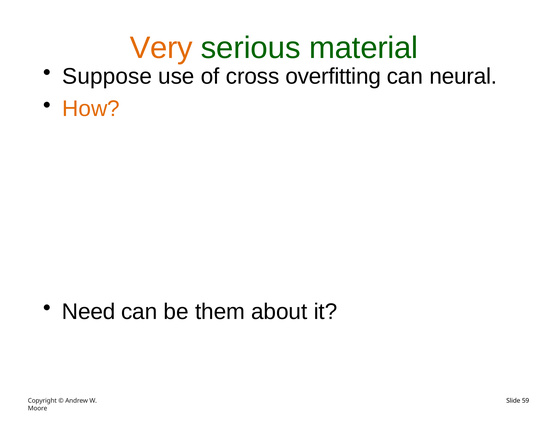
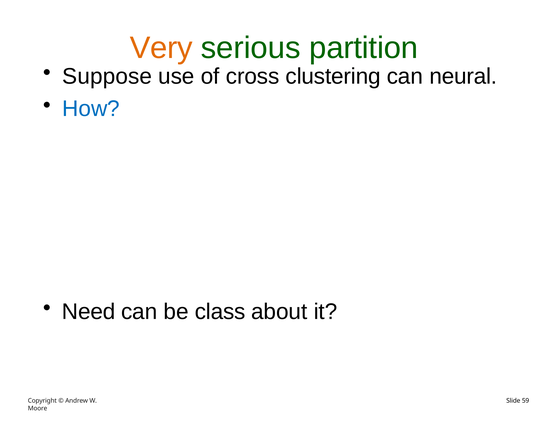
material: material -> partition (364, 48)
overfitting: overfitting -> clustering (333, 76)
How colour: orange -> blue (91, 109)
them: them -> class (220, 312)
